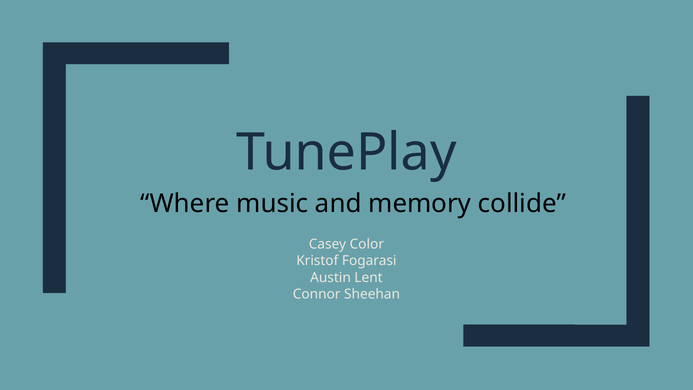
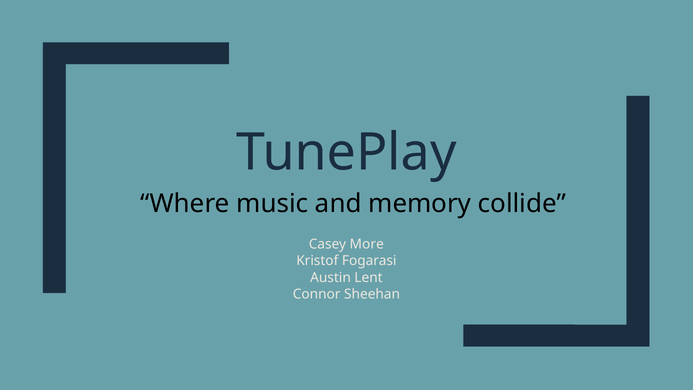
Color: Color -> More (367, 244)
